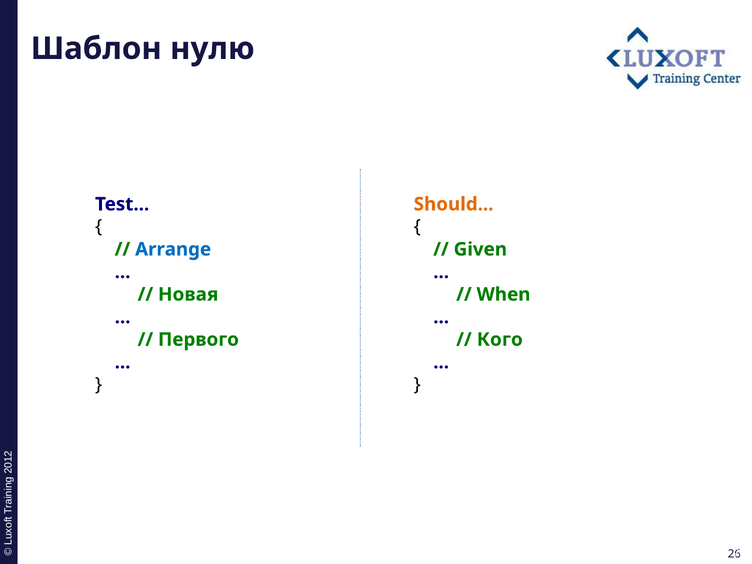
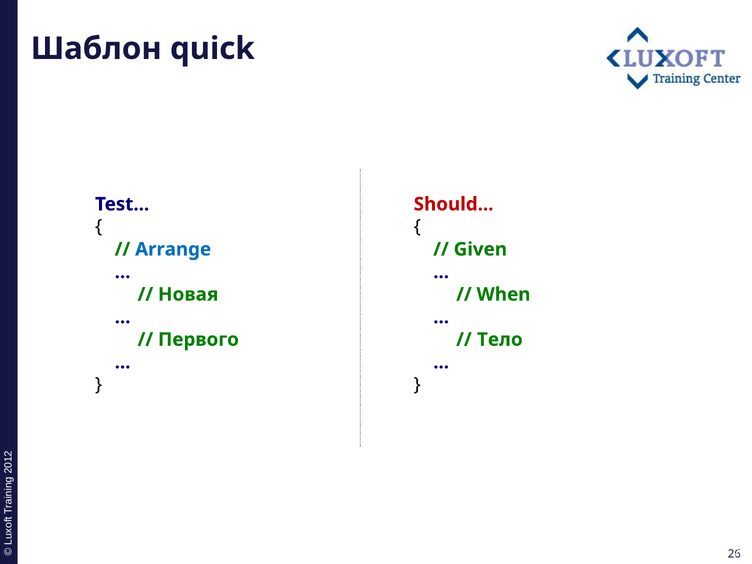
нулю: нулю -> quick (212, 49)
Should colour: orange -> red (454, 204)
Кого: Кого -> Тело (500, 340)
